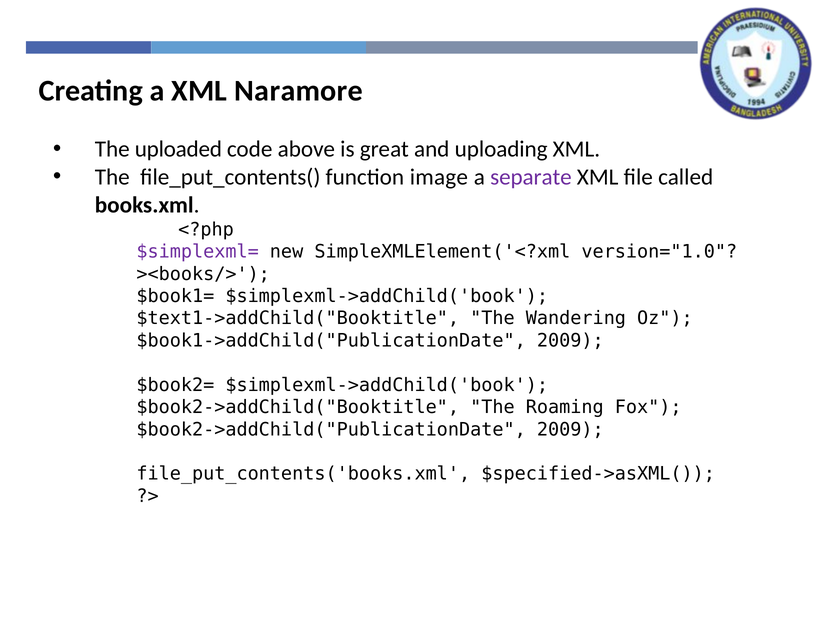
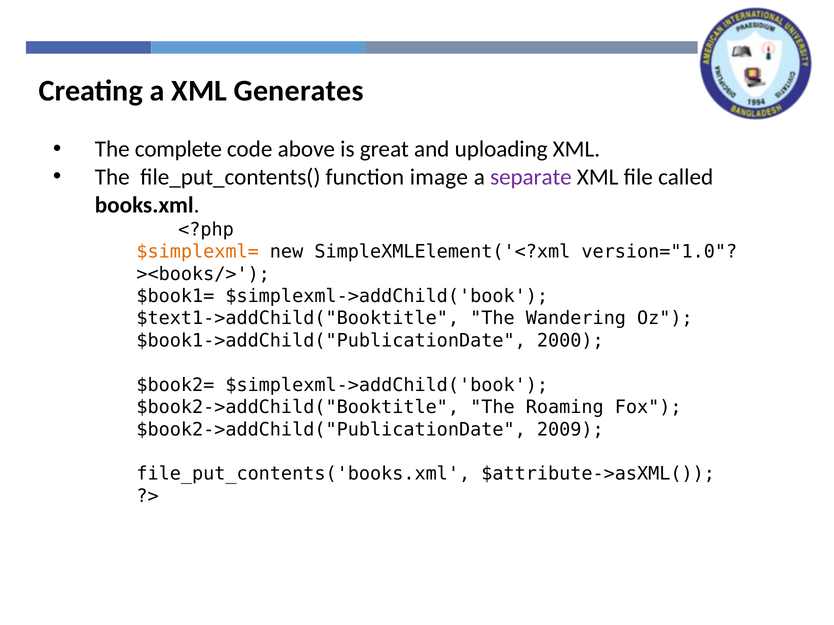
Naramore: Naramore -> Generates (299, 91)
uploaded: uploaded -> complete (178, 149)
$simplexml= colour: purple -> orange (198, 252)
$book1->addChild("PublicationDate 2009: 2009 -> 2000 (570, 341)
$specified->asXML(: $specified->asXML( -> $attribute->asXML( (598, 474)
